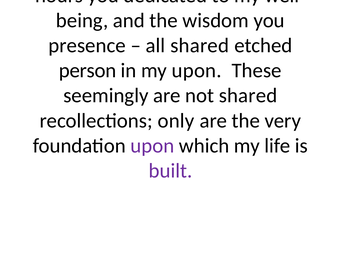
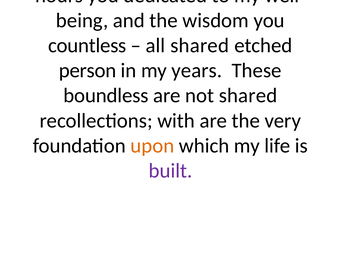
presence: presence -> countless (87, 46)
my upon: upon -> years (197, 71)
seemingly: seemingly -> boundless (106, 96)
only: only -> with (176, 121)
upon colour: purple -> orange (152, 145)
